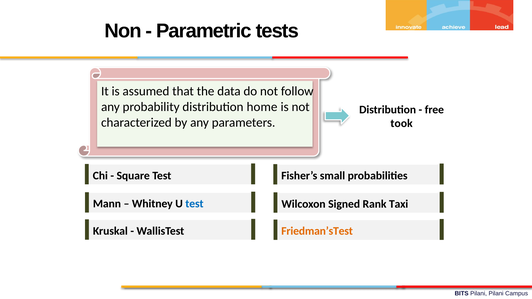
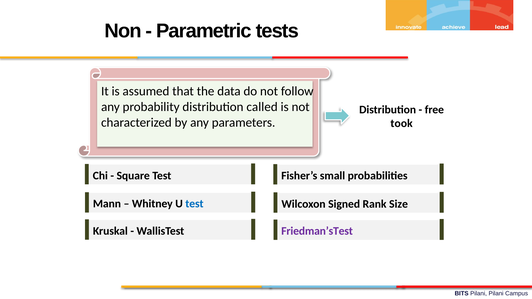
home: home -> called (262, 107)
Taxi: Taxi -> Size (399, 204)
Friedman’sTest colour: orange -> purple (317, 231)
